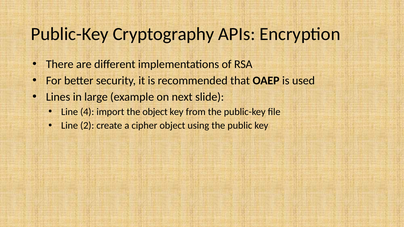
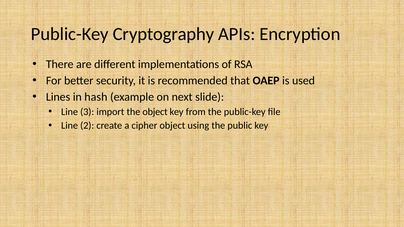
large: large -> hash (96, 97)
4: 4 -> 3 (87, 112)
